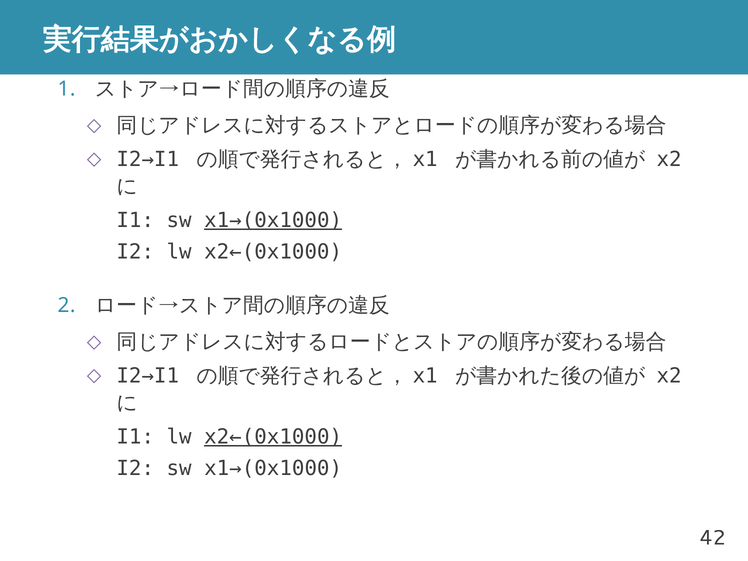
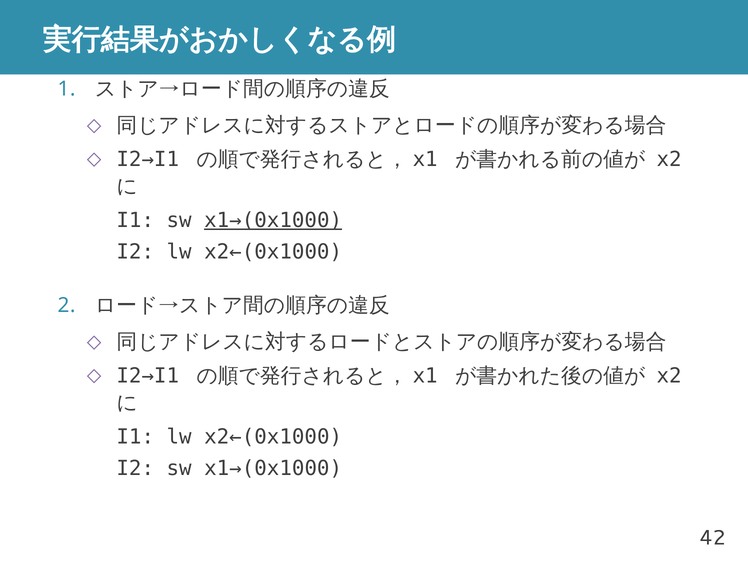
x2←(0x1000 underline: present -> none (273, 437)
